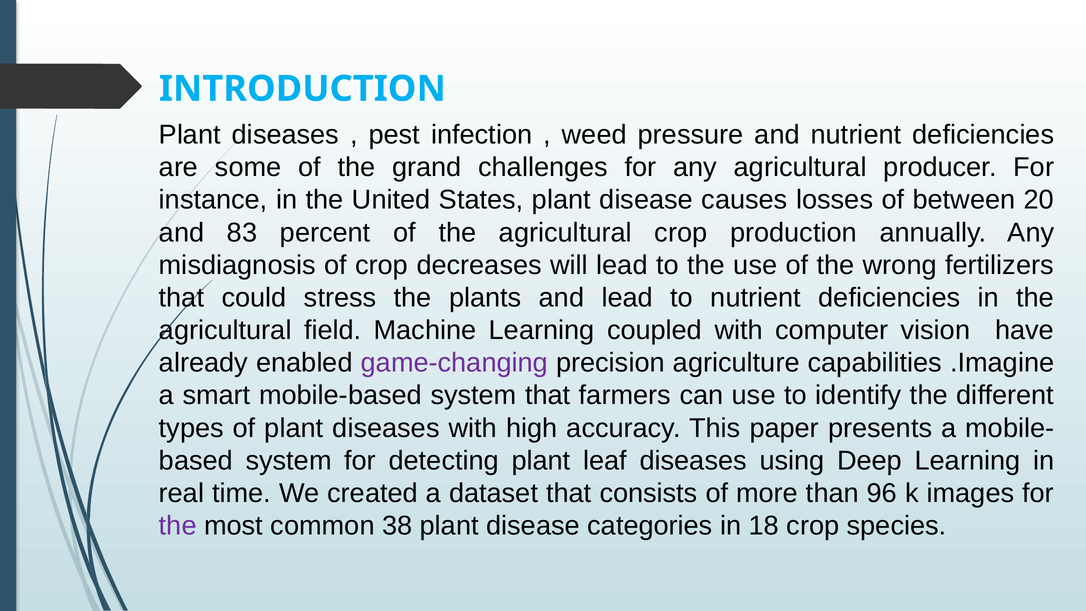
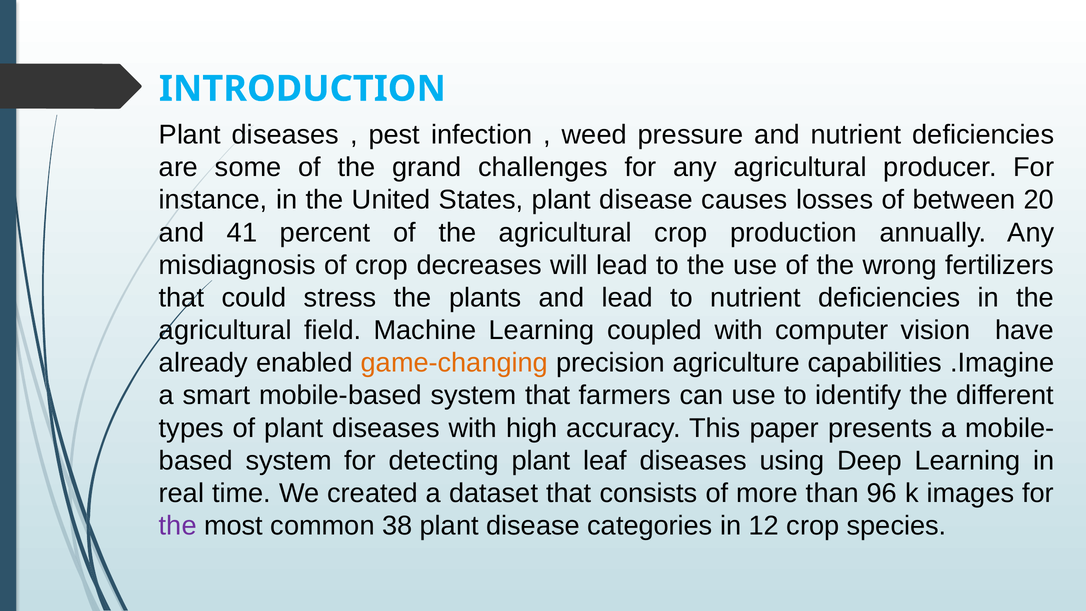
83: 83 -> 41 (242, 233)
game-changing colour: purple -> orange (454, 363)
18: 18 -> 12 (764, 526)
